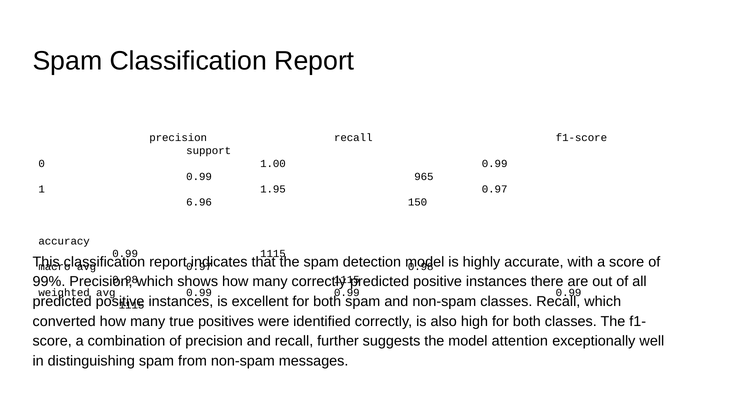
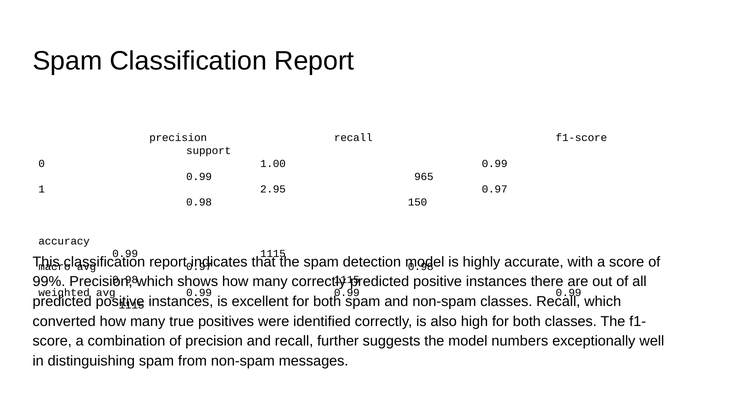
1.95: 1.95 -> 2.95 (273, 190)
6.96: 6.96 -> 0.98 (199, 203)
attention: attention -> numbers (520, 342)
